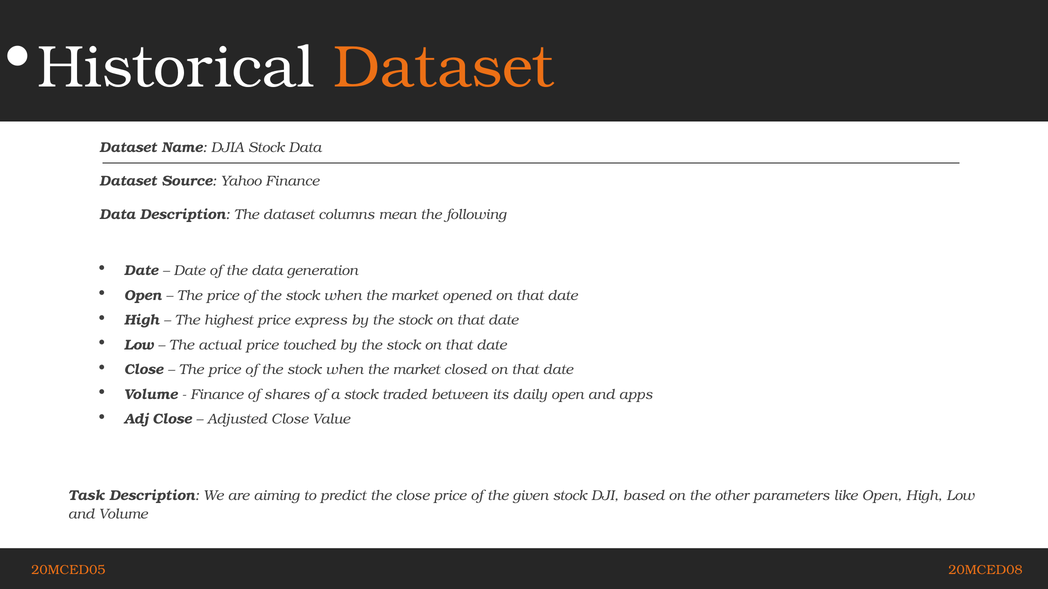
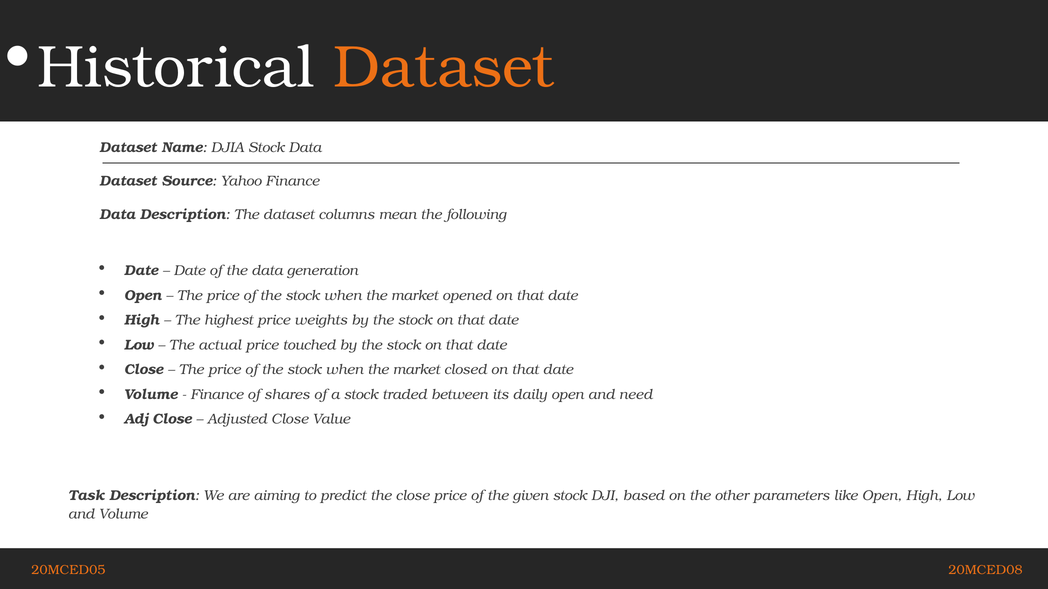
express: express -> weights (321, 320)
apps: apps -> need (636, 395)
